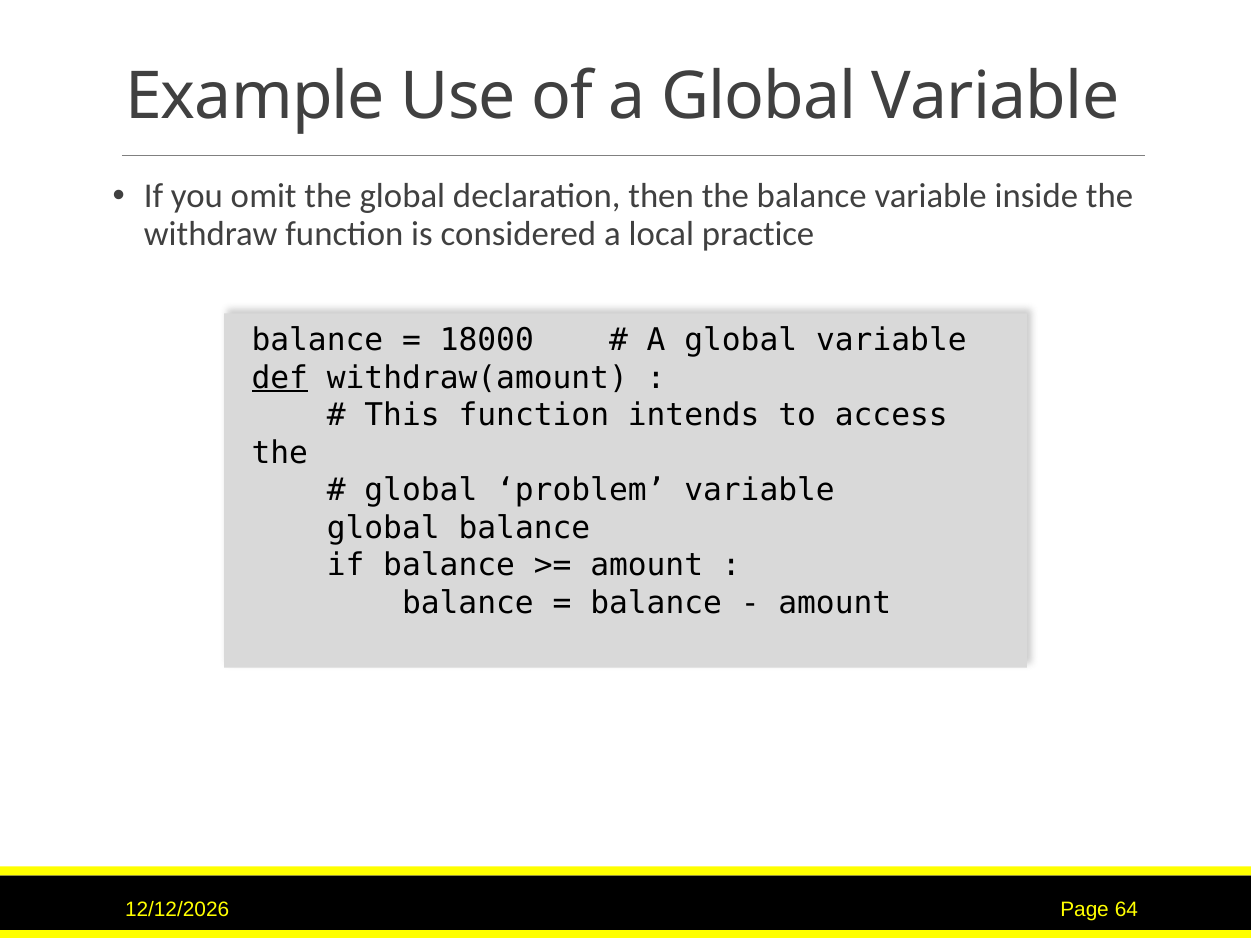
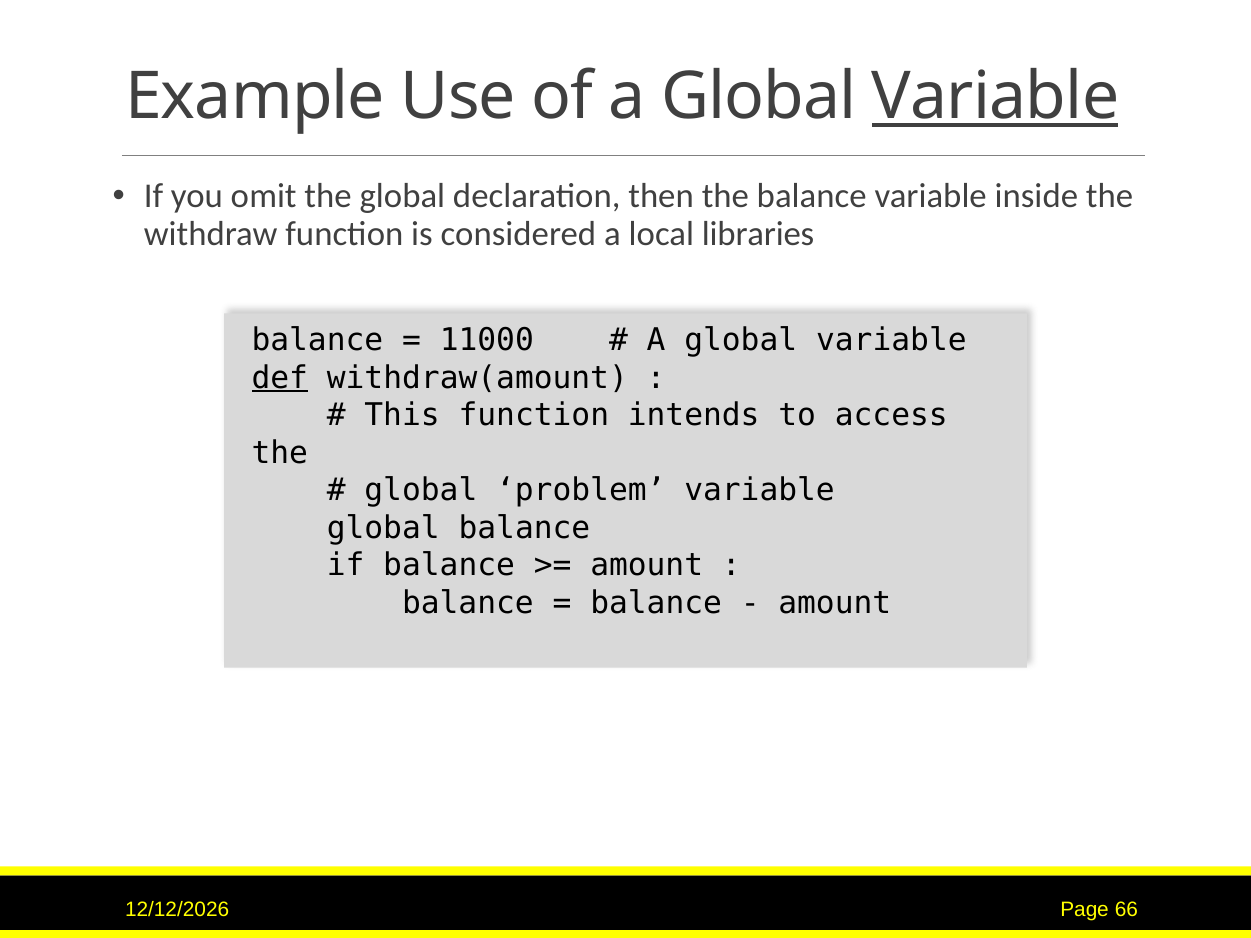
Variable underline: none -> present (995, 97)
practice: practice -> libraries (758, 234)
18000: 18000 -> 11000 (487, 341)
64: 64 -> 66 (1126, 910)
